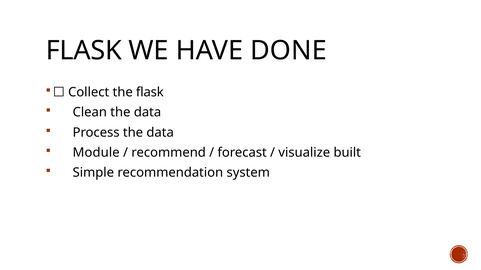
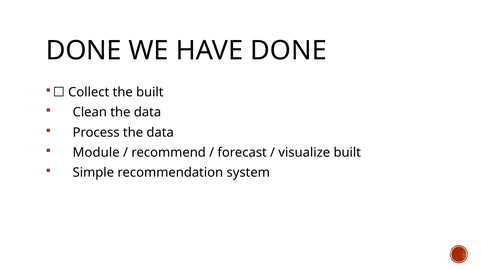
FLASK: FLASK -> DONE (84, 51)
the flask: flask -> built (150, 92)
